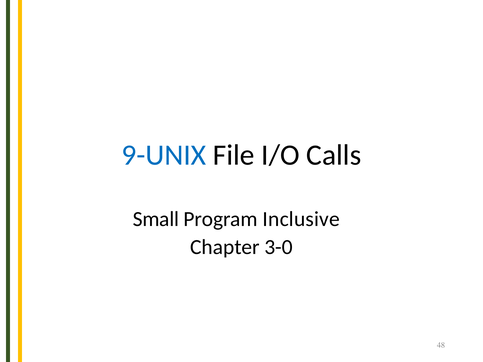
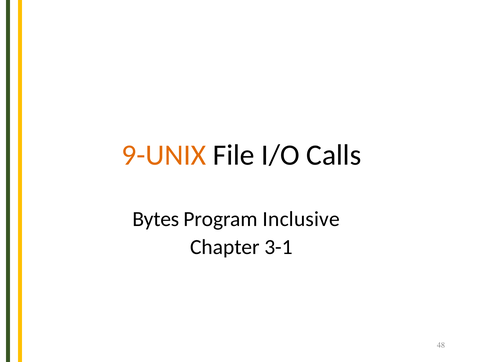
9-UNIX colour: blue -> orange (164, 155)
Small: Small -> Bytes (156, 219)
3-0: 3-0 -> 3-1 (279, 247)
